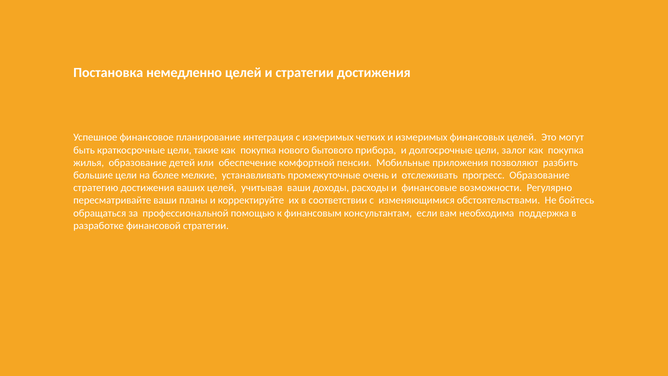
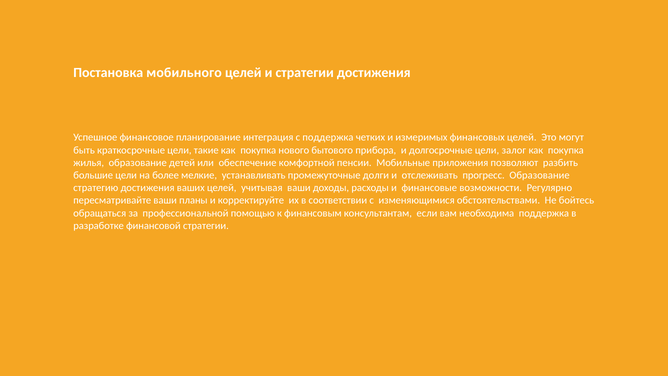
немедленно: немедленно -> мобильного (184, 73)
с измеримых: измеримых -> поддержка (328, 137)
очень: очень -> долги (376, 175)
